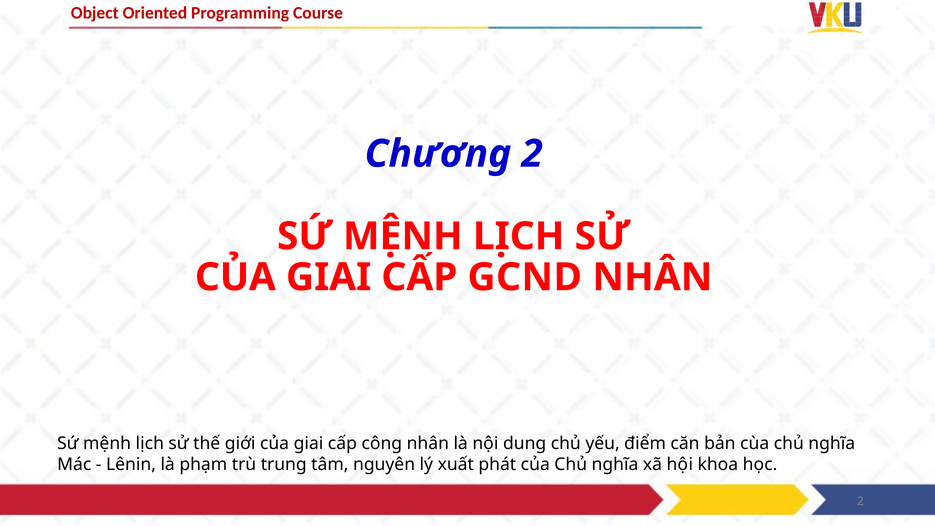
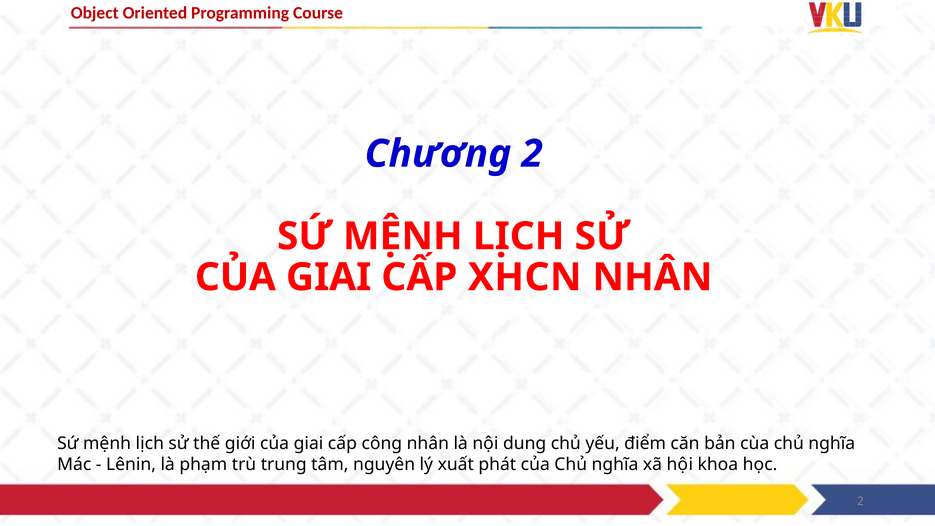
GCND: GCND -> XHCN (525, 277)
